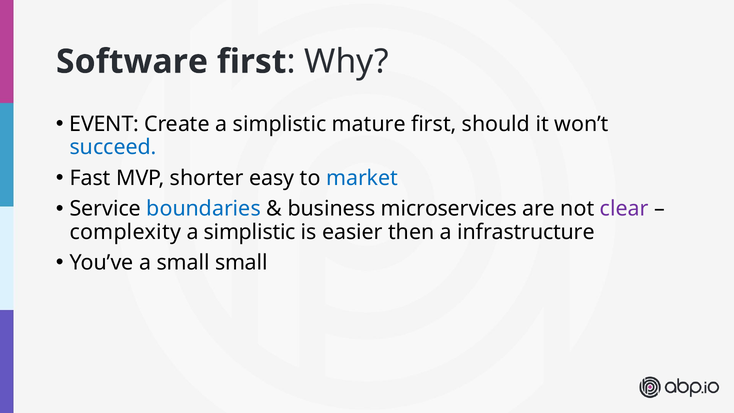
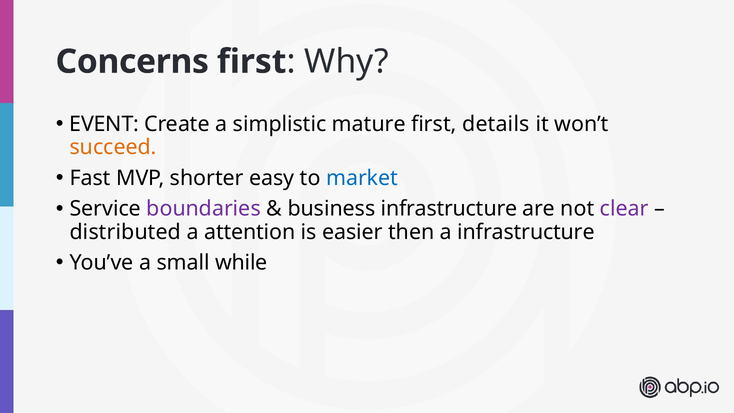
Software: Software -> Concerns (132, 62)
should: should -> details (496, 124)
succeed colour: blue -> orange (113, 147)
boundaries colour: blue -> purple (204, 209)
business microservices: microservices -> infrastructure (449, 209)
complexity: complexity -> distributed (125, 232)
simplistic: simplistic -> attention (250, 232)
small small: small -> while (241, 263)
